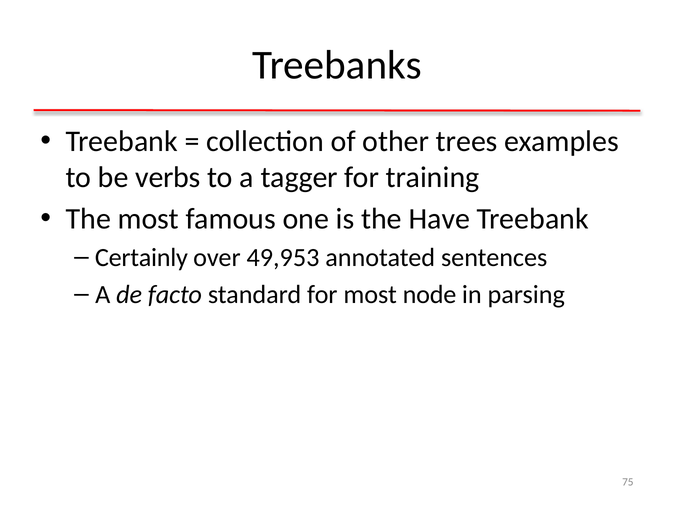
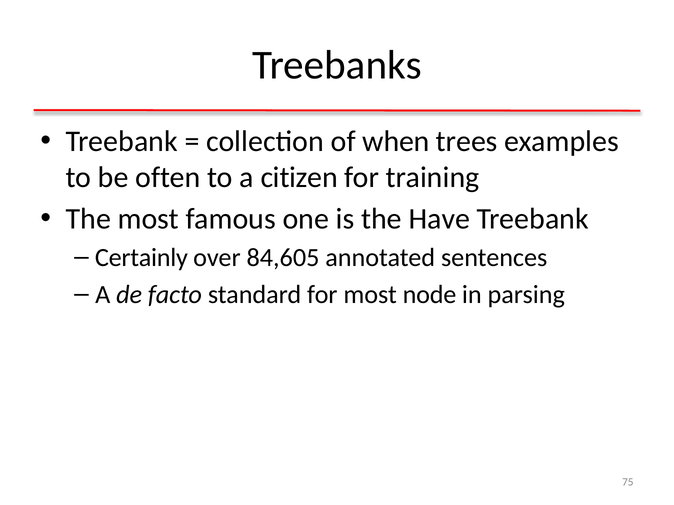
other: other -> when (396, 141)
verbs: verbs -> often (168, 177)
tagger: tagger -> citizen (299, 177)
49,953: 49,953 -> 84,605 (283, 258)
